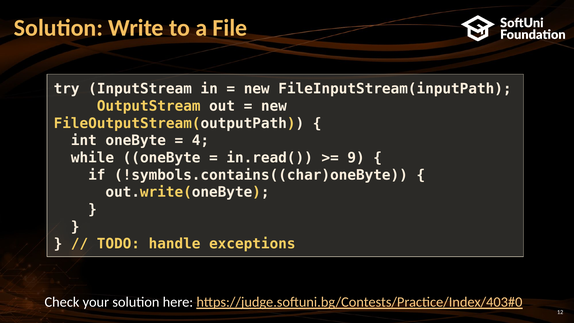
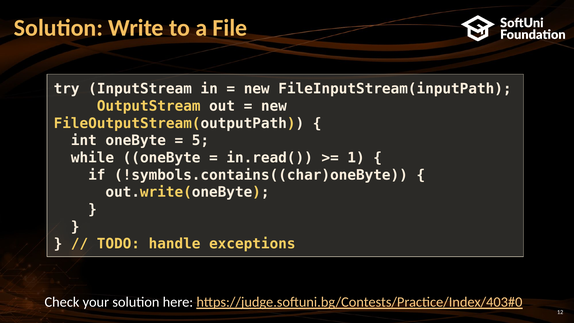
4: 4 -> 5 (200, 141)
9: 9 -> 1 (356, 158)
